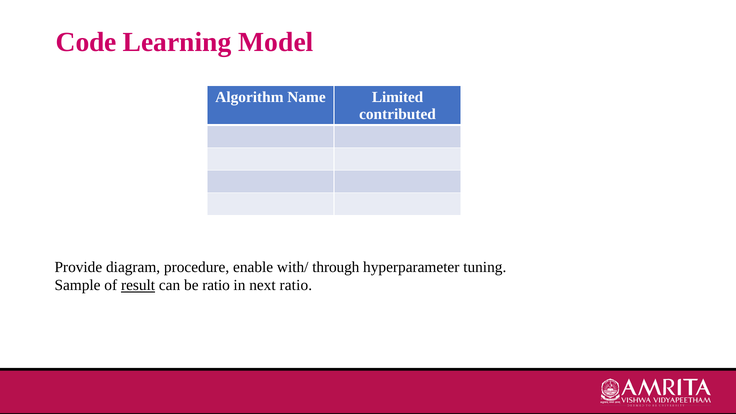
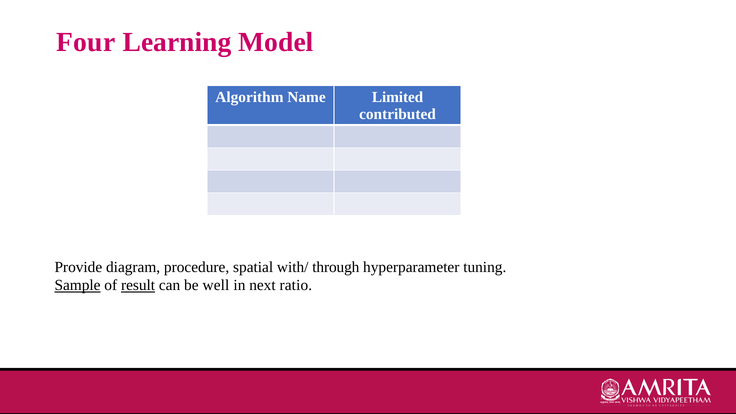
Code: Code -> Four (86, 42)
enable: enable -> spatial (253, 267)
Sample underline: none -> present (78, 285)
be ratio: ratio -> well (216, 285)
